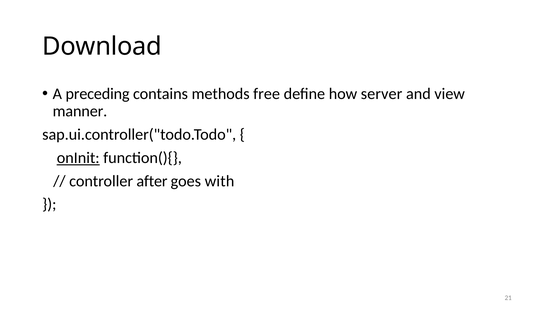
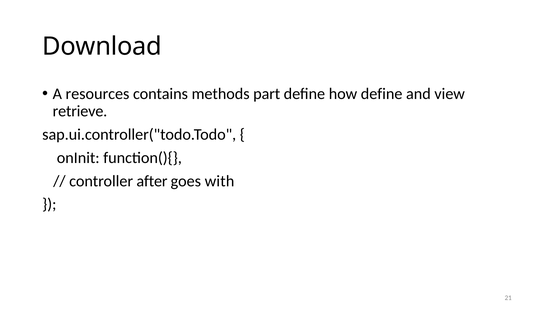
preceding: preceding -> resources (97, 94)
free: free -> part (267, 94)
how server: server -> define (382, 94)
manner: manner -> retrieve (80, 111)
onInit underline: present -> none (78, 158)
